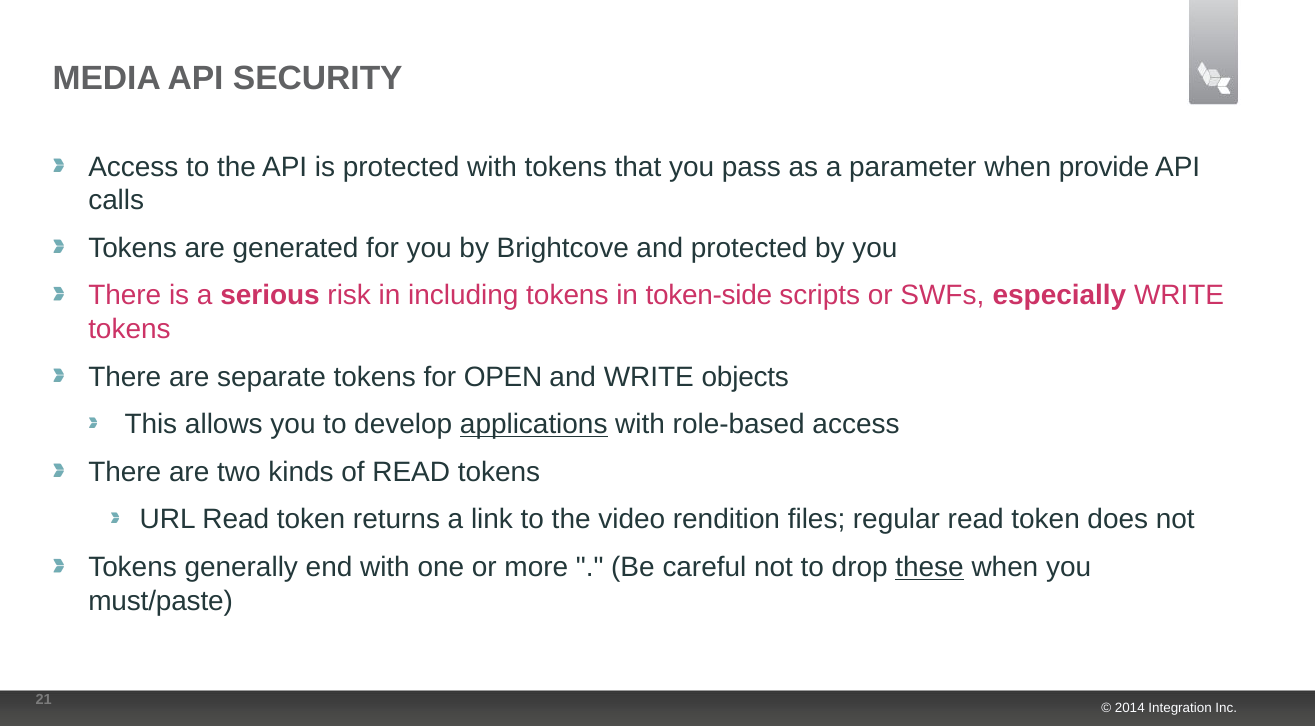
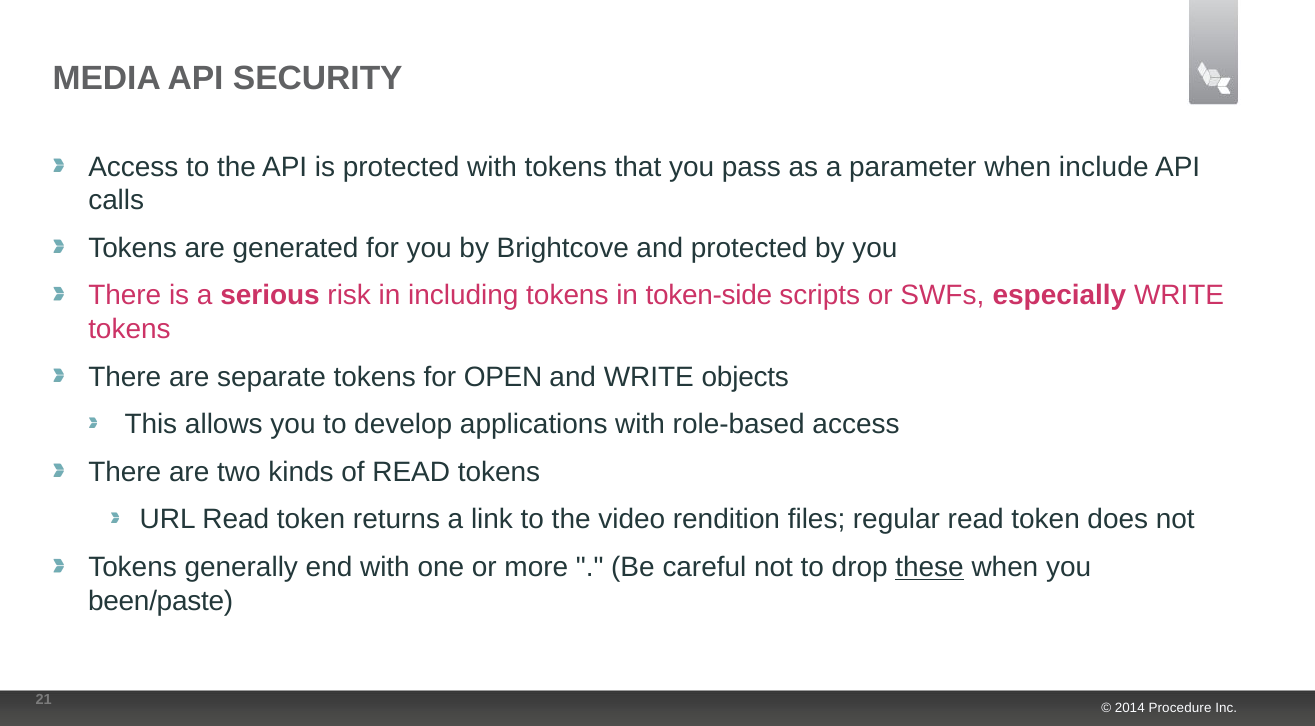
provide: provide -> include (1104, 167)
applications underline: present -> none (534, 425)
must/paste: must/paste -> been/paste (161, 601)
Integration: Integration -> Procedure (1180, 708)
